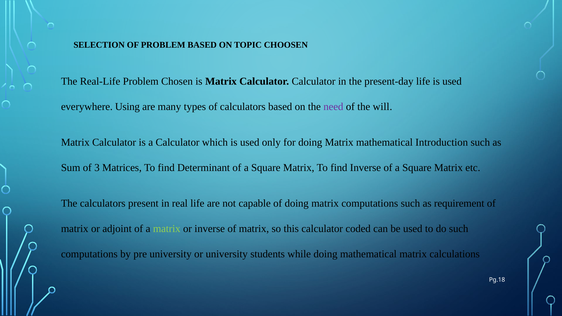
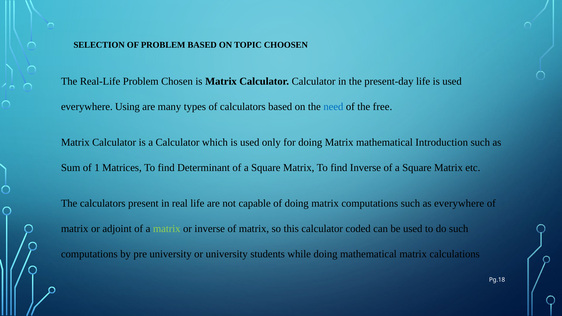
need colour: purple -> blue (333, 107)
will: will -> free (383, 107)
3: 3 -> 1 (97, 168)
as requirement: requirement -> everywhere (459, 204)
